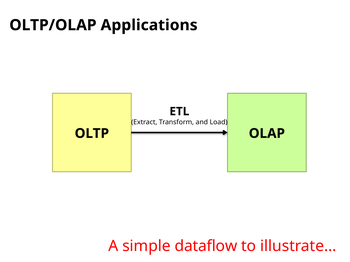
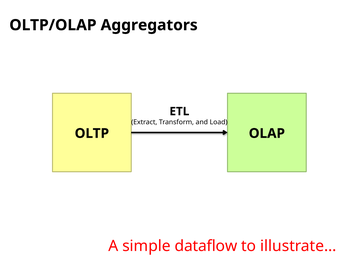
Applications: Applications -> Aggregators (149, 25)
